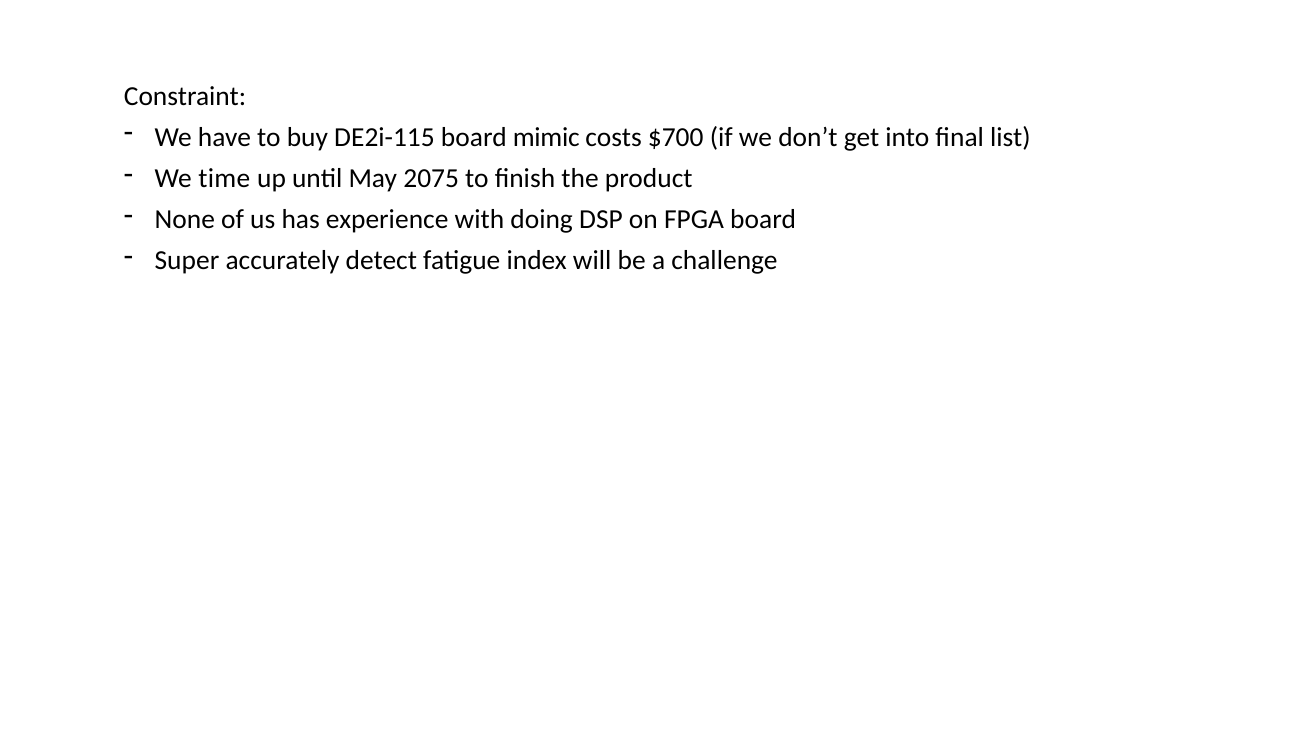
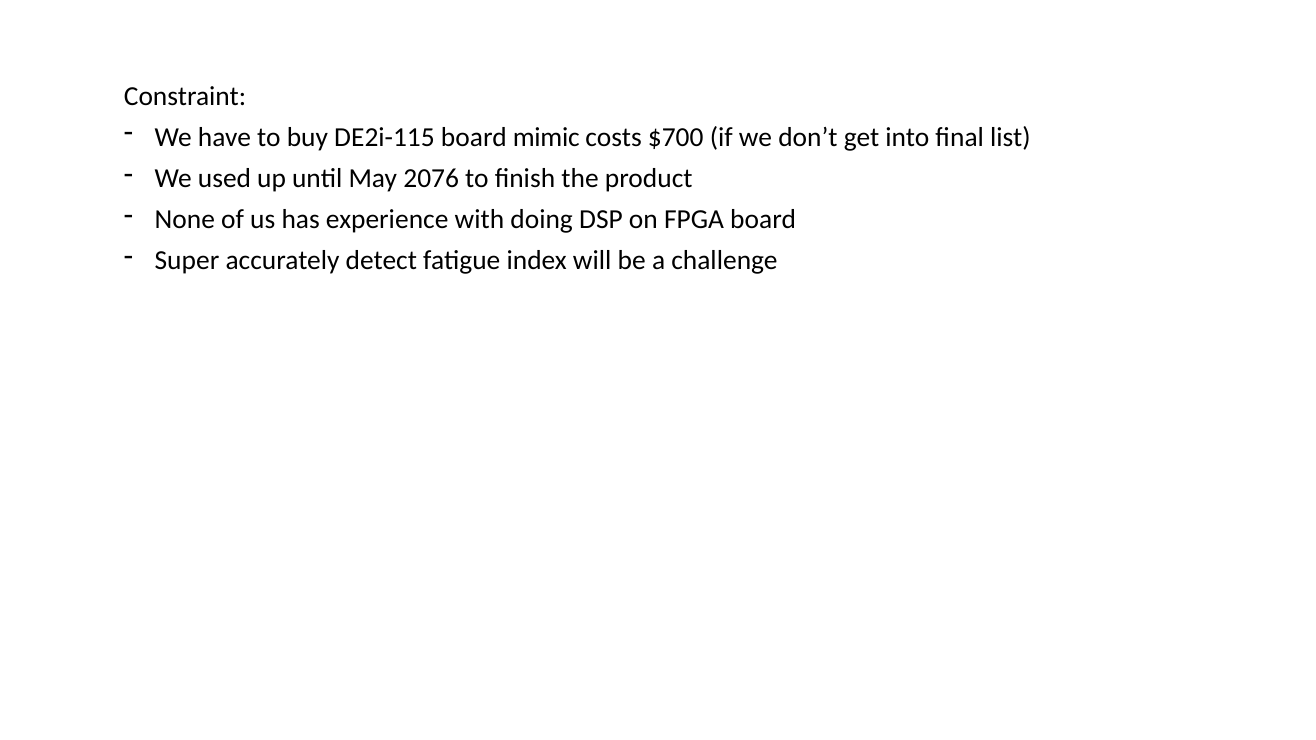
time: time -> used (224, 178)
2075: 2075 -> 2076 (431, 178)
